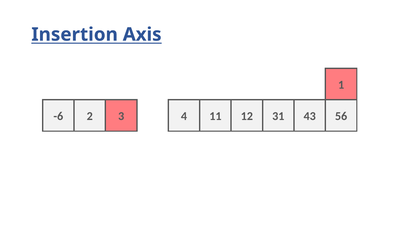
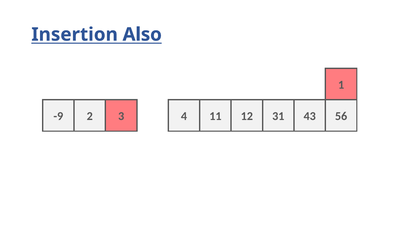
Axis: Axis -> Also (142, 35)
-6: -6 -> -9 (58, 116)
